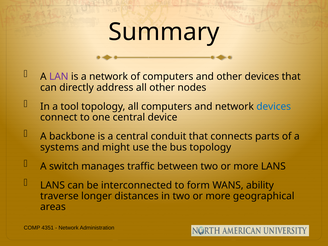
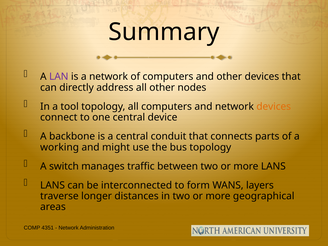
devices colour: blue -> orange (274, 107)
systems: systems -> working (60, 147)
ability: ability -> layers (260, 185)
